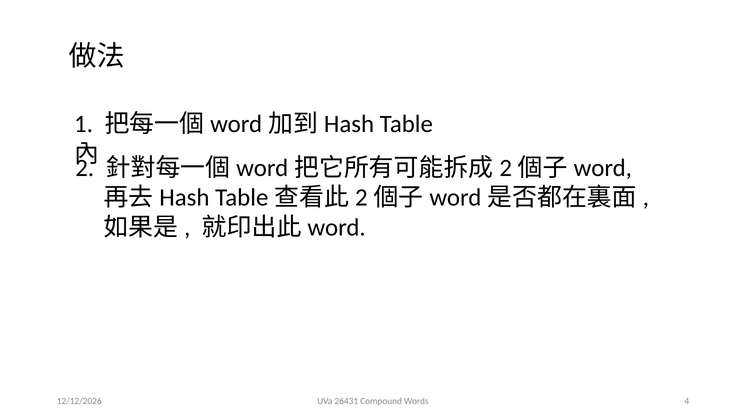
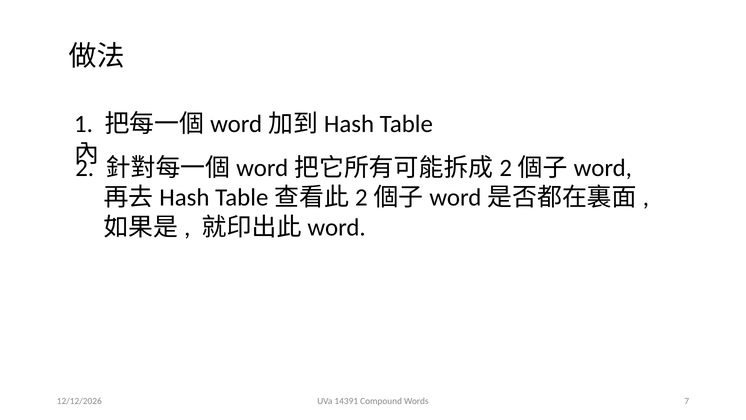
26431: 26431 -> 14391 (346, 401)
4: 4 -> 7 (687, 401)
